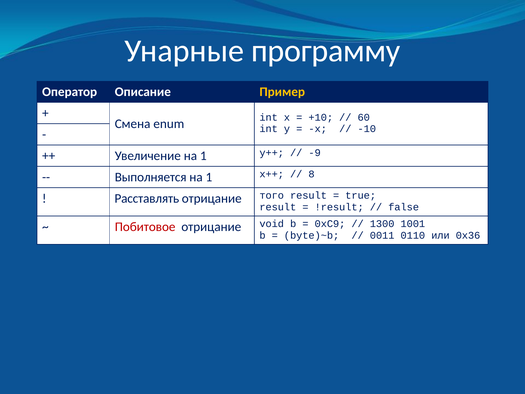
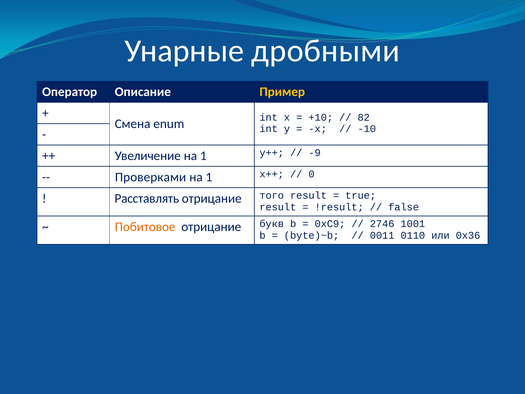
программу: программу -> дробными (326, 51)
60: 60 -> 82 (364, 117)
Выполняется: Выполняется -> Проверками (151, 177)
8: 8 -> 0 (312, 174)
Побитовое colour: red -> orange (145, 227)
void: void -> букв (272, 224)
1300: 1300 -> 2746 (382, 224)
